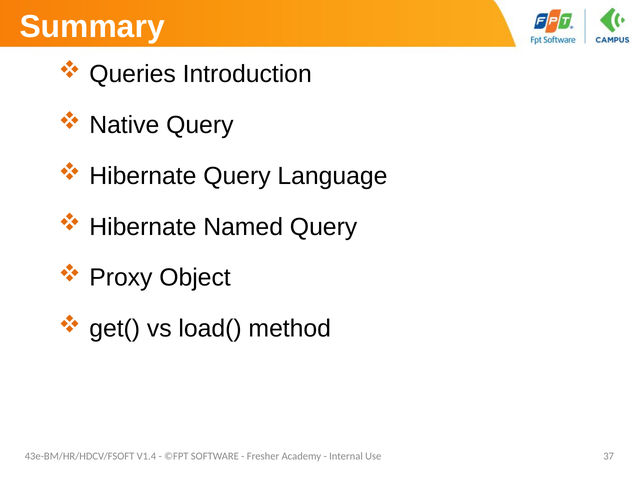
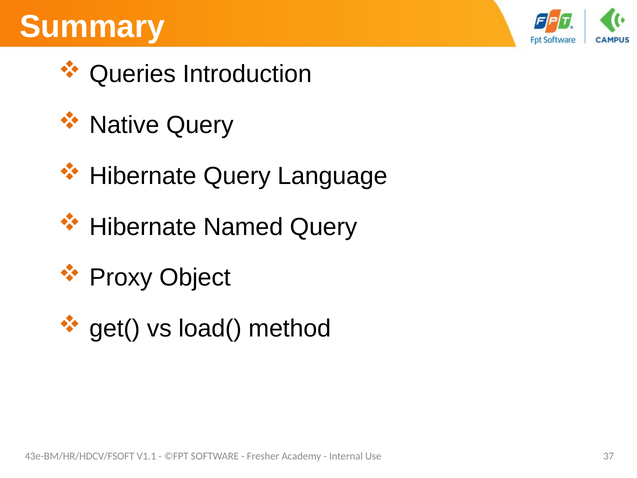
V1.4: V1.4 -> V1.1 (146, 456)
